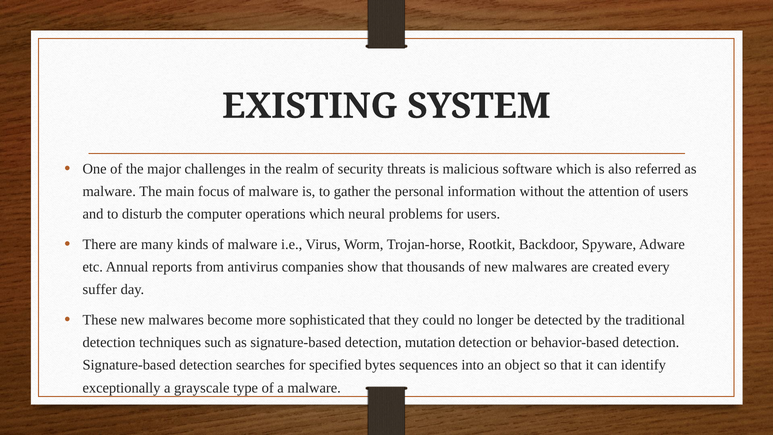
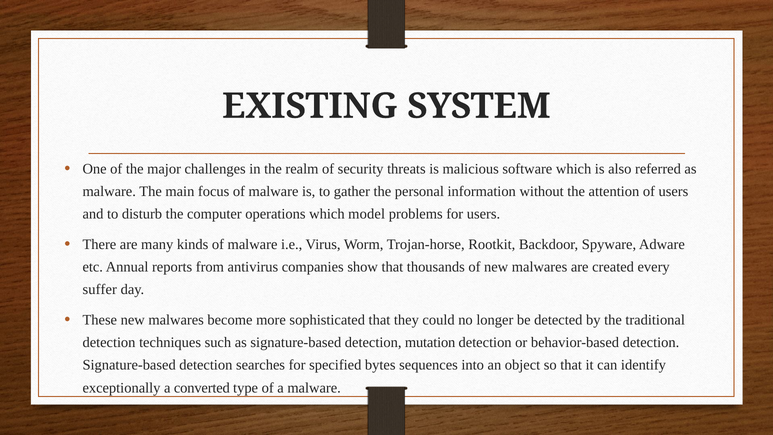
neural: neural -> model (367, 214)
grayscale: grayscale -> converted (202, 388)
